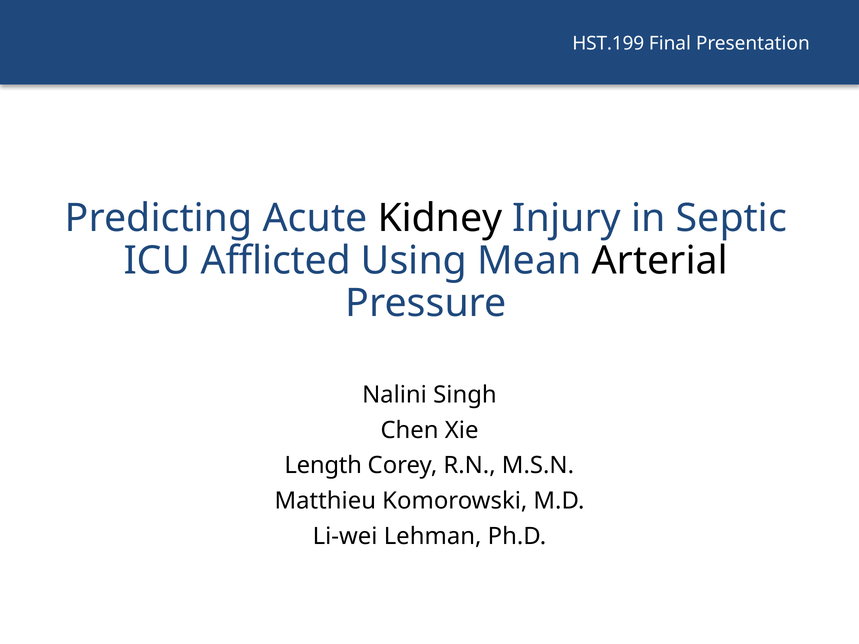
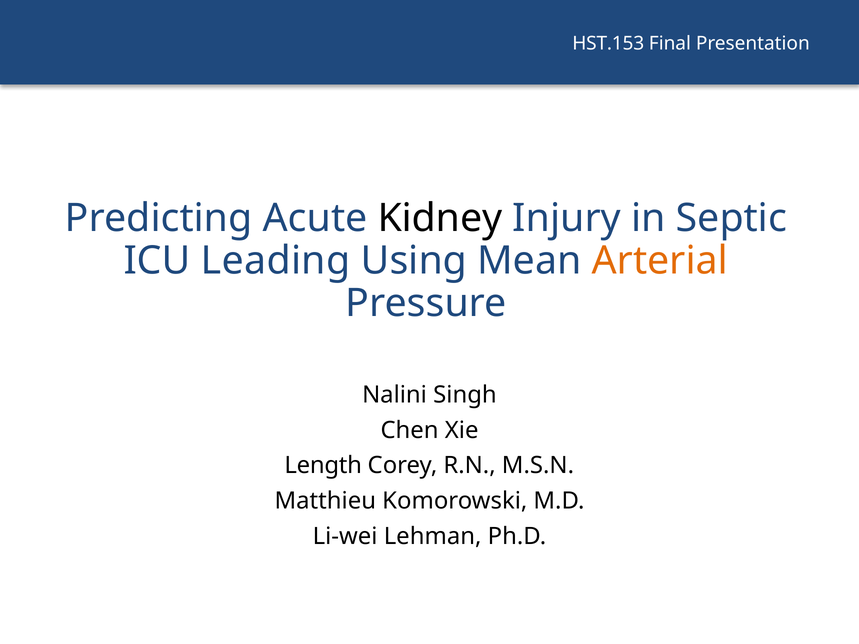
HST.199: HST.199 -> HST.153 (608, 43)
Afflicted: Afflicted -> Leading (276, 261)
Arterial colour: black -> orange (660, 261)
